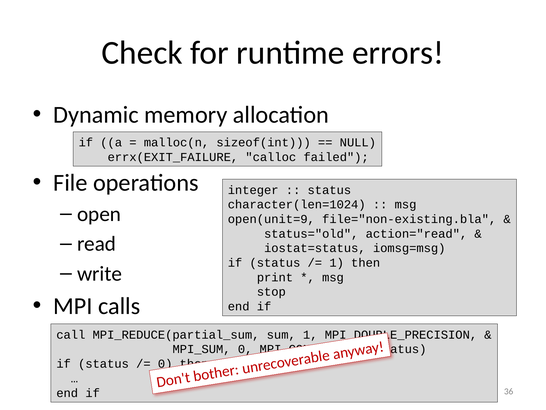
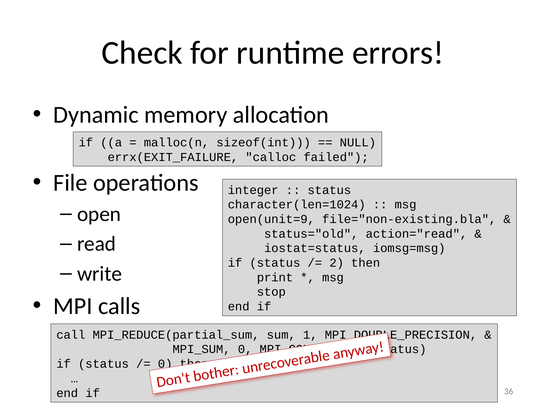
1: 1 -> 2 (337, 263)
